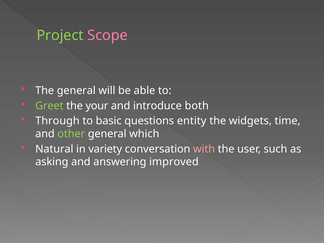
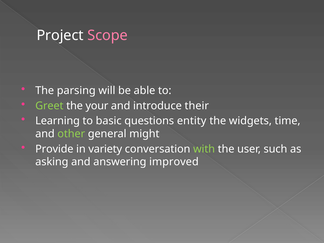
Project colour: light green -> white (60, 35)
The general: general -> parsing (76, 91)
both: both -> their (197, 106)
Through: Through -> Learning (58, 121)
which: which -> might (144, 134)
Natural: Natural -> Provide (54, 149)
with colour: pink -> light green (204, 149)
